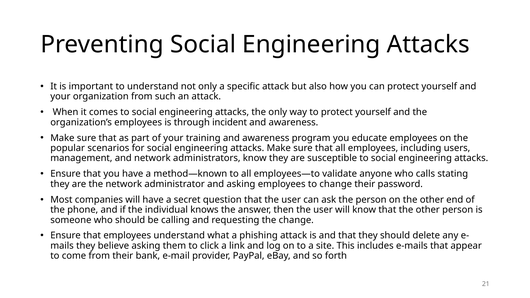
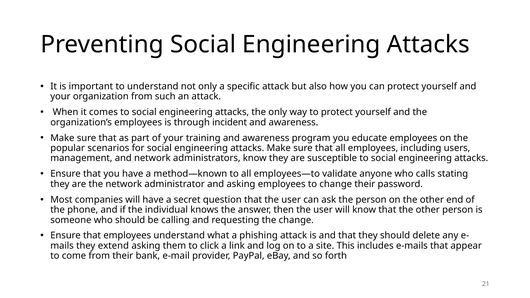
believe: believe -> extend (113, 246)
